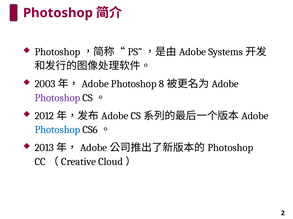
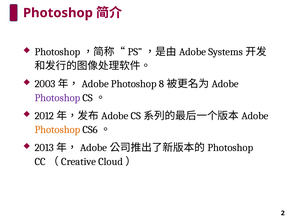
Photoshop colour: blue -> orange (57, 130)
